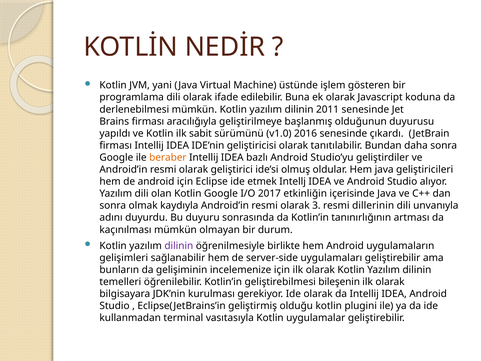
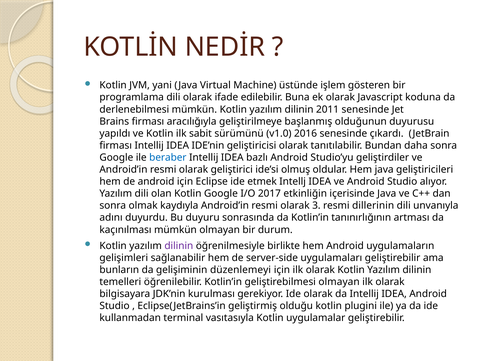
beraber colour: orange -> blue (168, 157)
incelemenize: incelemenize -> düzenlemeyi (241, 270)
geliştirebilmesi bileşenin: bileşenin -> olmayan (339, 282)
